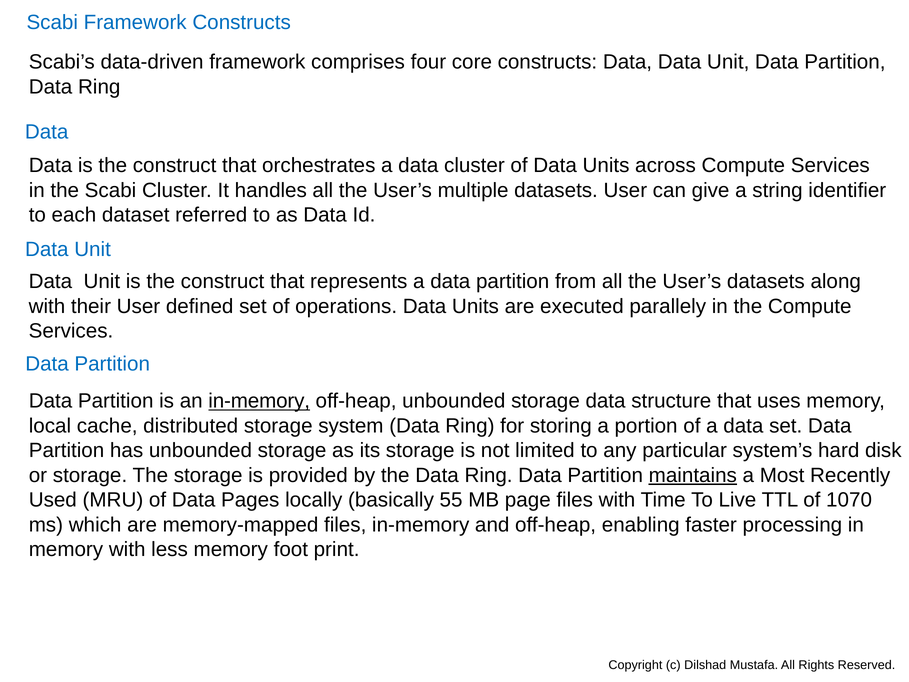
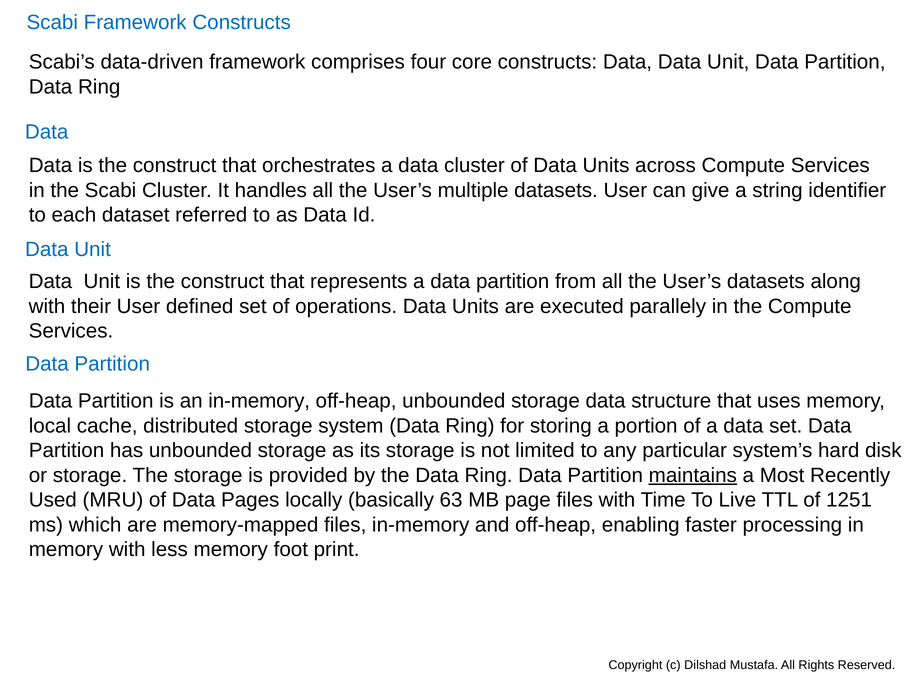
in-memory underline: present -> none (259, 401)
55: 55 -> 63 (451, 500)
1070: 1070 -> 1251 (849, 500)
